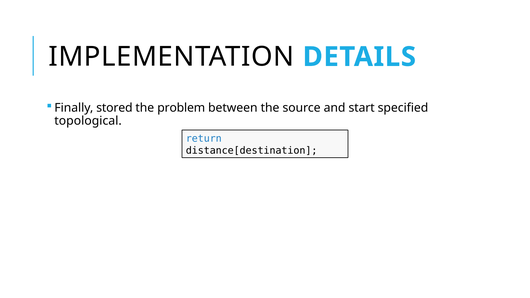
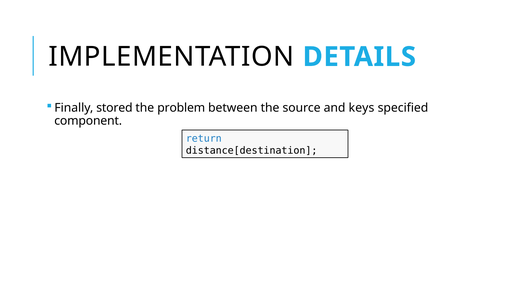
start: start -> keys (362, 108)
topological: topological -> component (88, 121)
